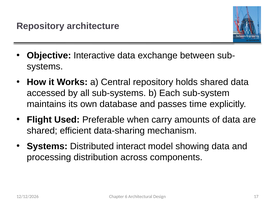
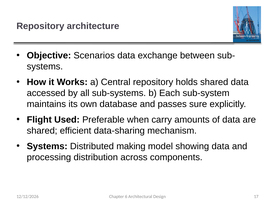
Interactive: Interactive -> Scenarios (94, 56)
time: time -> sure (198, 104)
interact: interact -> making (131, 146)
